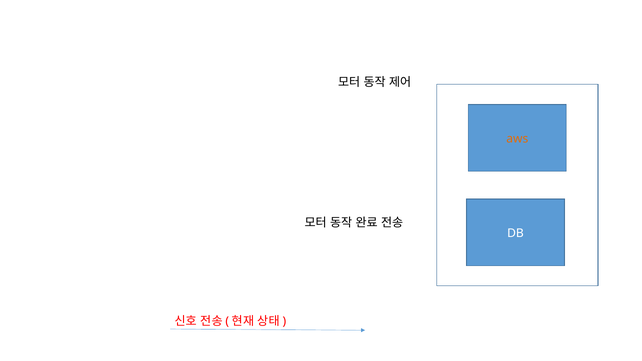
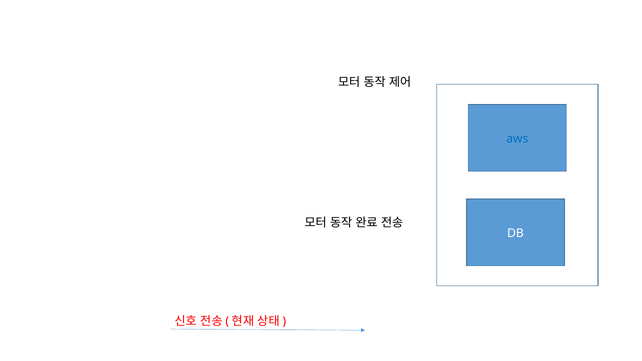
aws colour: orange -> blue (517, 139)
